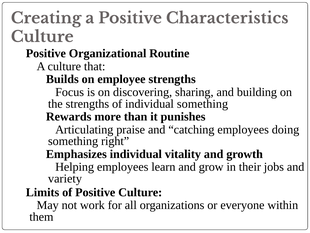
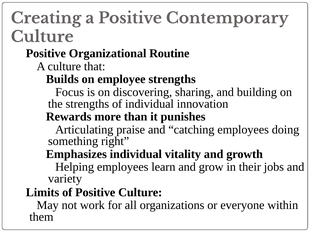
Characteristics: Characteristics -> Contemporary (227, 18)
individual something: something -> innovation (203, 104)
